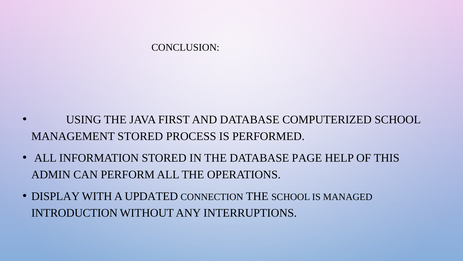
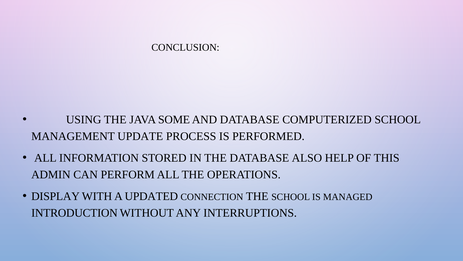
FIRST: FIRST -> SOME (174, 119)
MANAGEMENT STORED: STORED -> UPDATE (140, 136)
PAGE: PAGE -> ALSO (307, 158)
